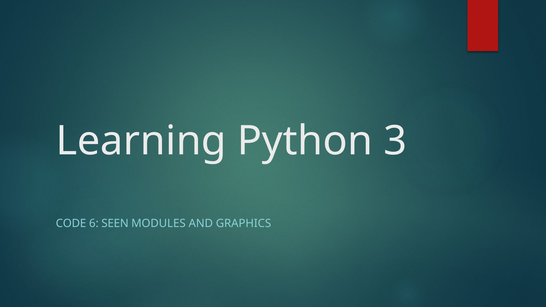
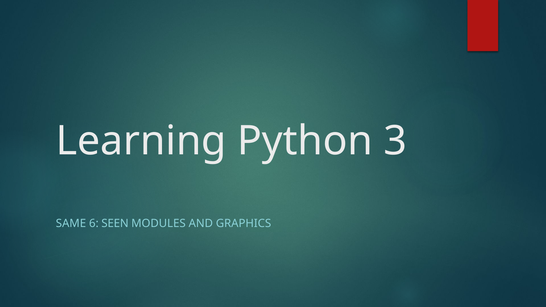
CODE: CODE -> SAME (71, 224)
